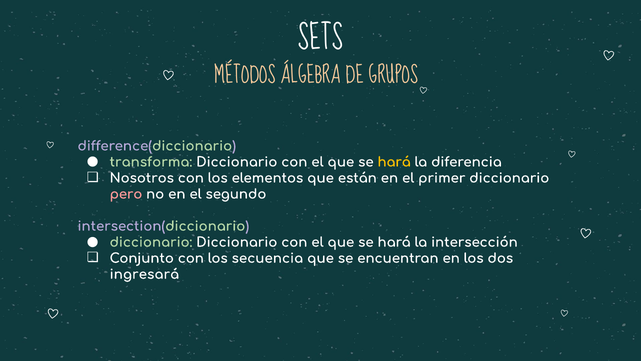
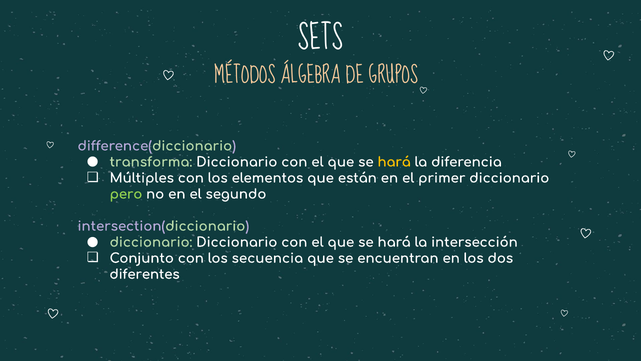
Nosotros: Nosotros -> Múltiples (142, 178)
pero colour: pink -> light green (126, 194)
ingresará: ingresará -> diferentes (145, 274)
